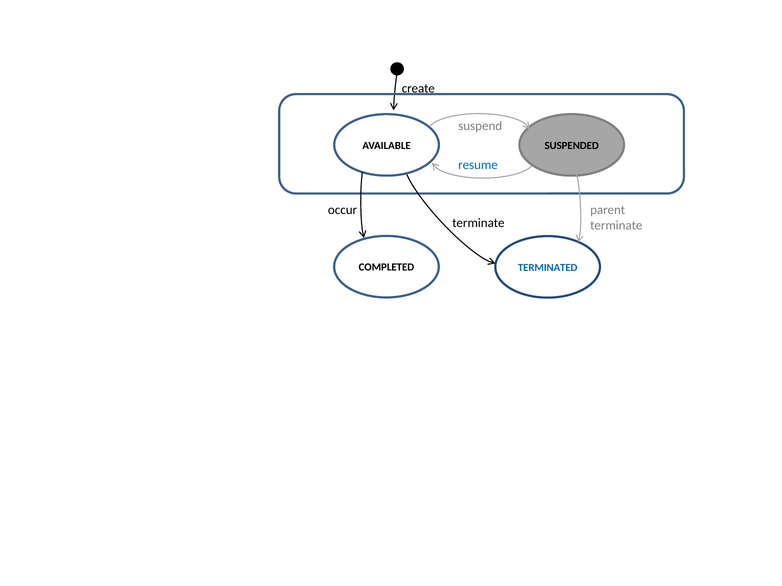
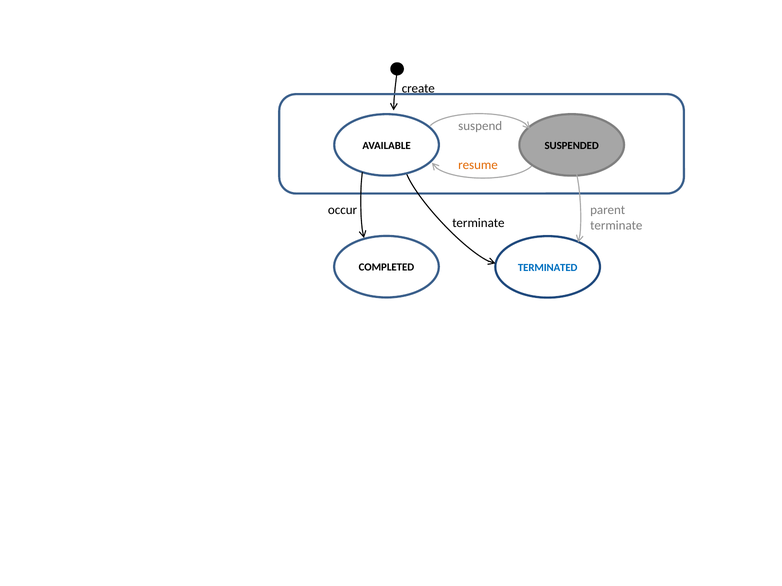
resume colour: blue -> orange (478, 165)
